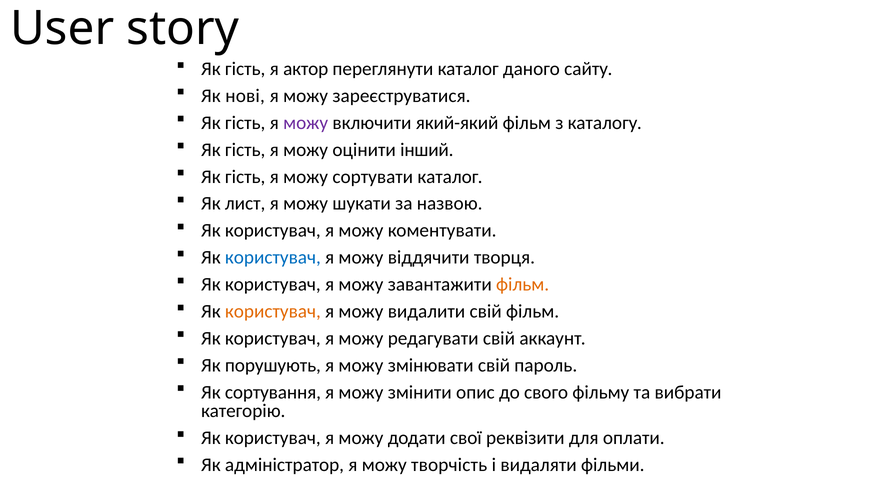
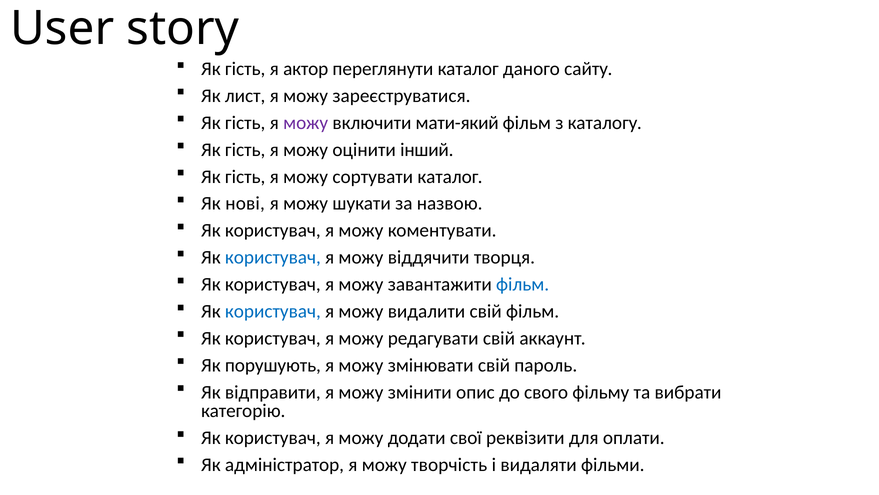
нові: нові -> лист (245, 96)
який-який: який-який -> мати-який (457, 123)
лист: лист -> нові (245, 203)
фільм colour: orange -> blue (523, 284)
користувач colour: orange -> blue (273, 311)
сортування: сортування -> відправити (273, 392)
